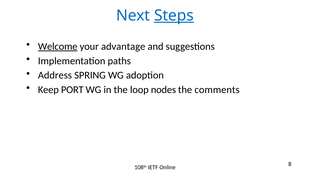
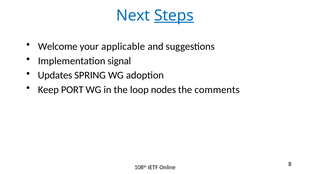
Welcome underline: present -> none (58, 47)
advantage: advantage -> applicable (123, 47)
paths: paths -> signal (119, 61)
Address: Address -> Updates (55, 76)
